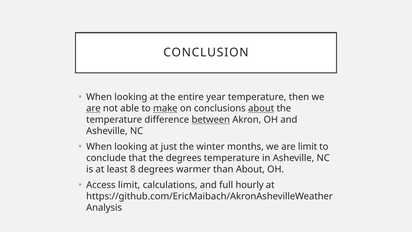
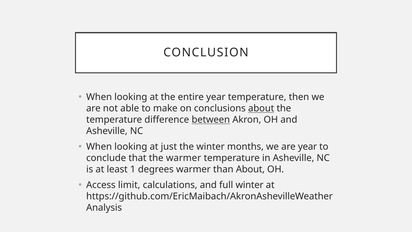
are underline: present -> none (93, 108)
make underline: present -> none (165, 108)
are limit: limit -> year (308, 147)
the degrees: degrees -> warmer (184, 158)
8: 8 -> 1 (133, 169)
full hourly: hourly -> winter (250, 185)
